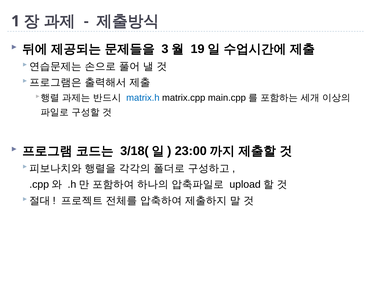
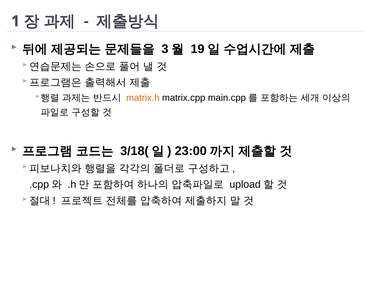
matrix.h colour: blue -> orange (143, 98)
